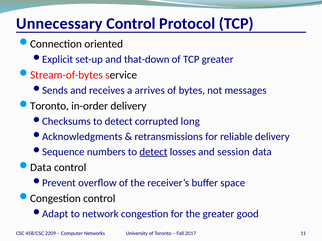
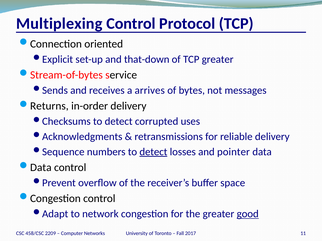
Unnecessary: Unnecessary -> Multiplexing (59, 24)
Toronto: Toronto -> Returns (49, 106)
long: long -> uses (190, 122)
session: session -> pointer (233, 152)
good underline: none -> present (248, 214)
